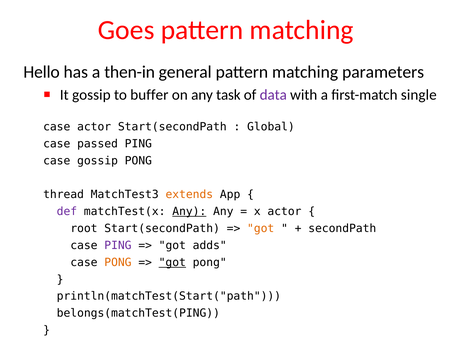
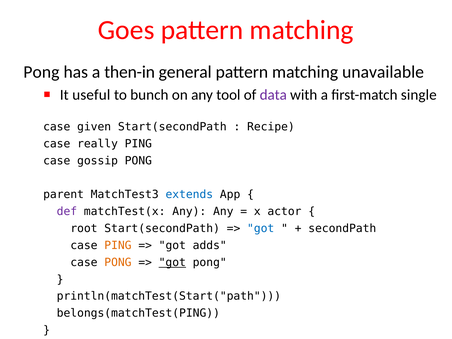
Hello: Hello -> Pong (41, 72)
parameters: parameters -> unavailable (383, 72)
It gossip: gossip -> useful (91, 95)
buffer: buffer -> bunch (149, 95)
task: task -> tool (228, 95)
case actor: actor -> given (94, 127)
Global: Global -> Recipe (271, 127)
passed: passed -> really (98, 144)
thread: thread -> parent (64, 195)
extends colour: orange -> blue (189, 195)
Any underline: present -> none (189, 212)
got colour: orange -> blue (261, 228)
PING colour: purple -> orange (118, 245)
